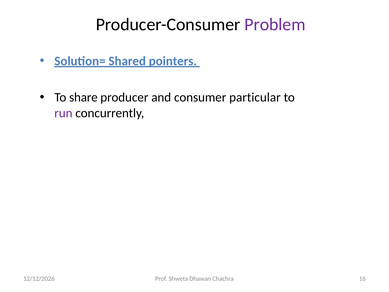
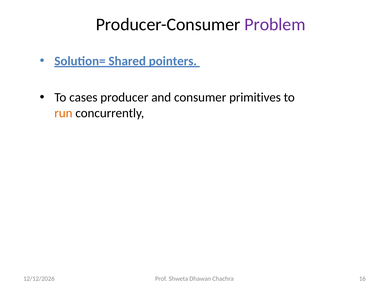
share: share -> cases (83, 97)
particular: particular -> primitives (255, 97)
run colour: purple -> orange (63, 113)
